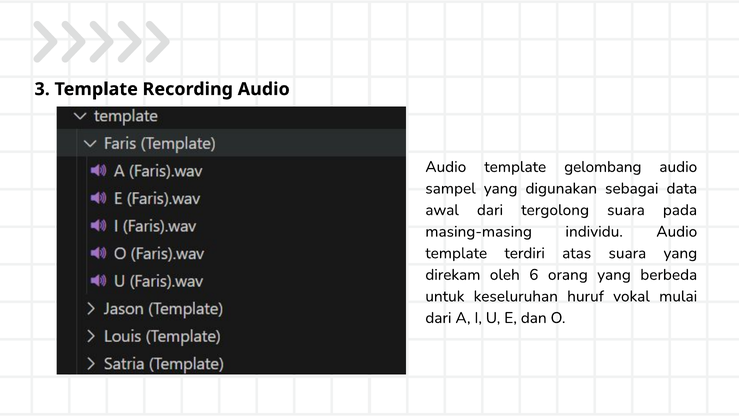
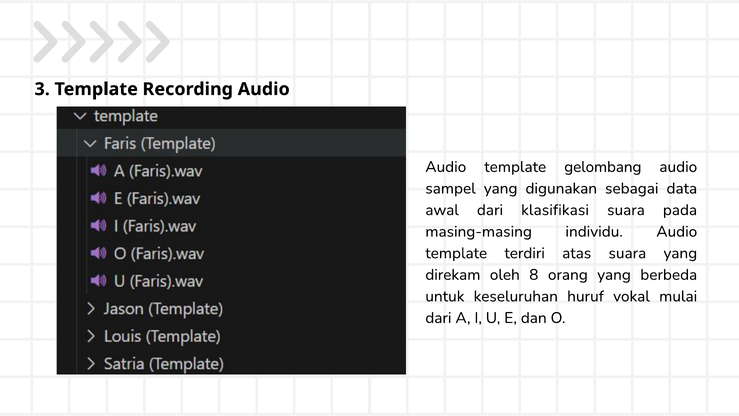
tergolong: tergolong -> klasifikasi (555, 210)
6: 6 -> 8 (534, 275)
